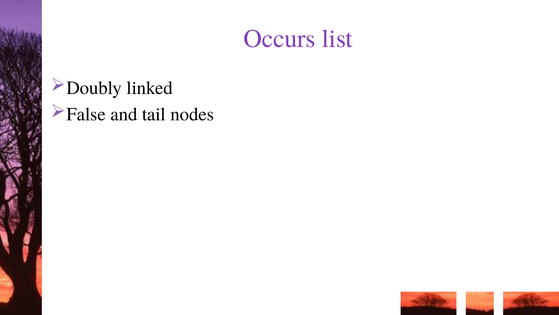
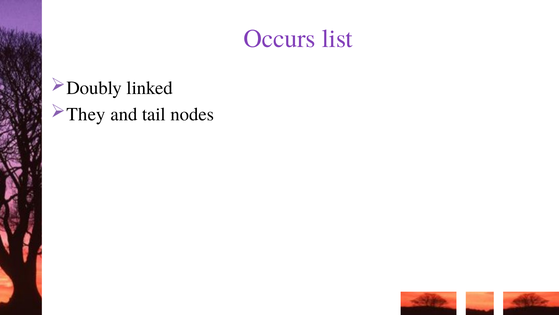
False: False -> They (86, 114)
